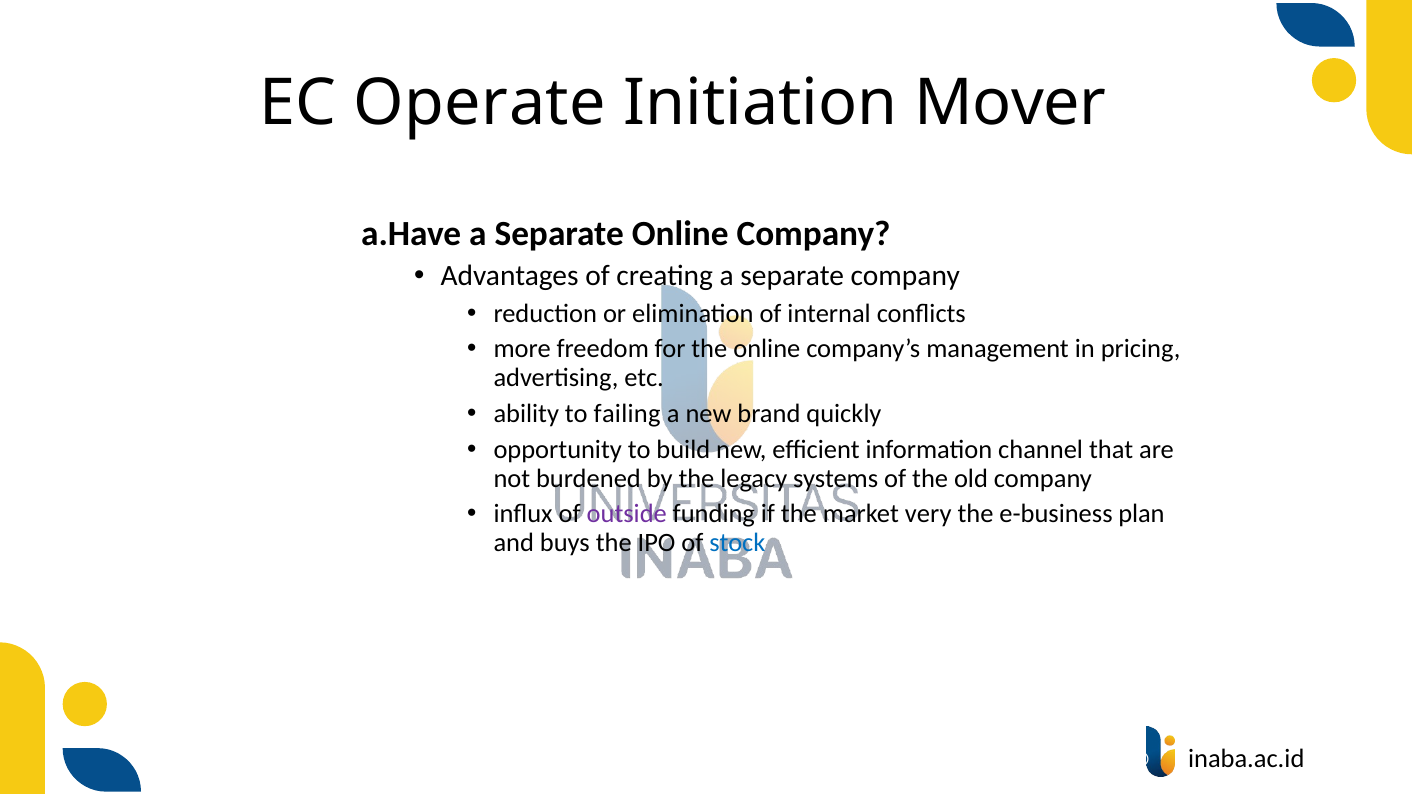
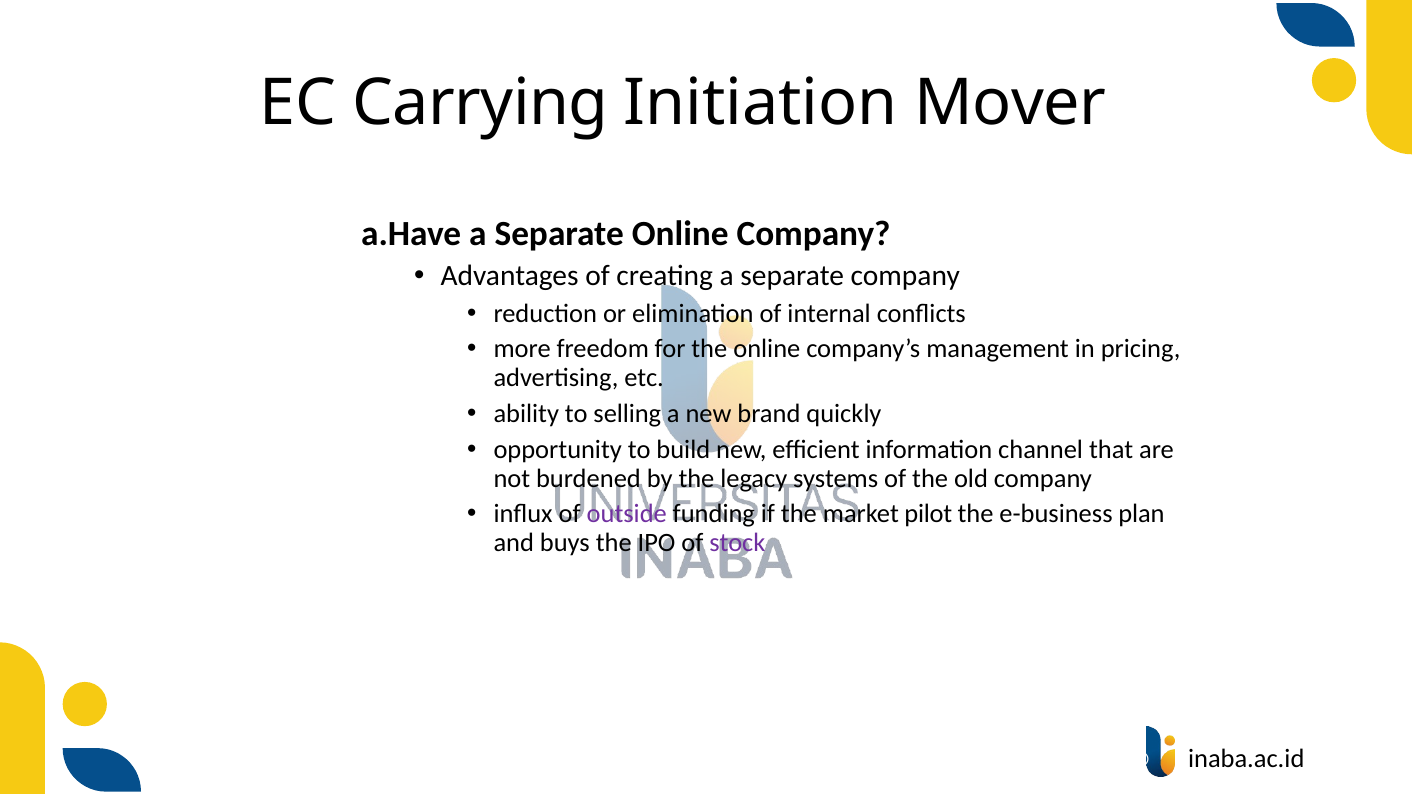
Operate: Operate -> Carrying (480, 103)
failing: failing -> selling (627, 414)
very: very -> pilot (928, 514)
stock colour: blue -> purple (737, 543)
